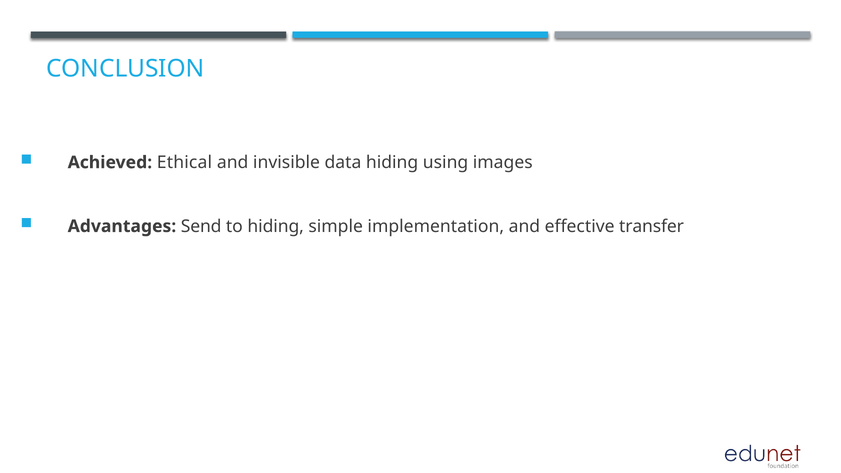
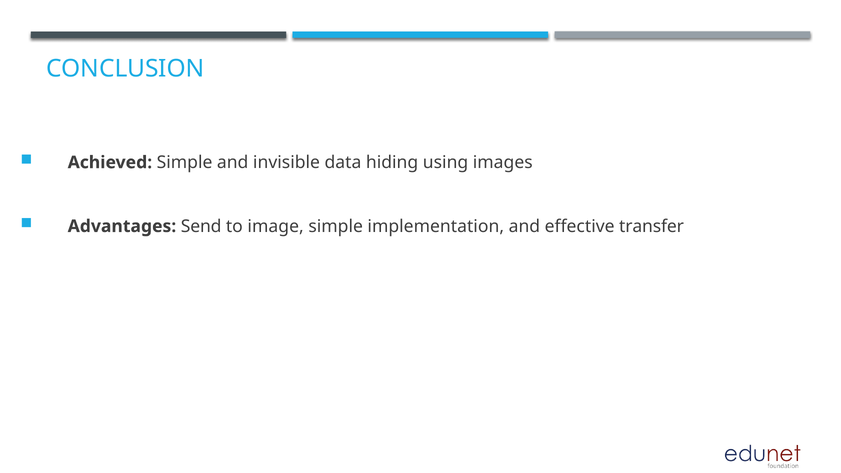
Achieved Ethical: Ethical -> Simple (185, 162)
to hiding: hiding -> image (276, 226)
